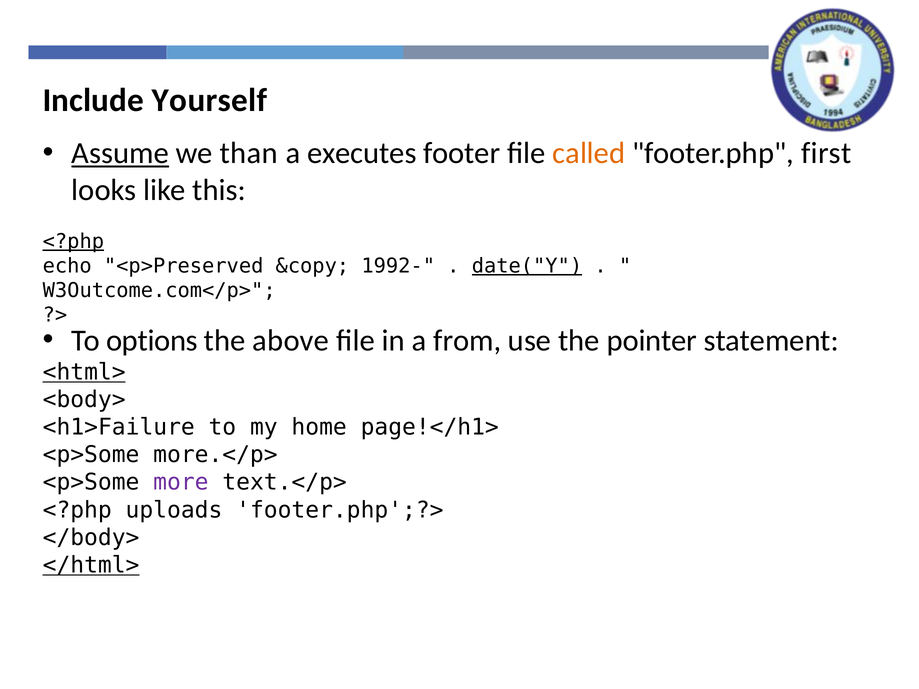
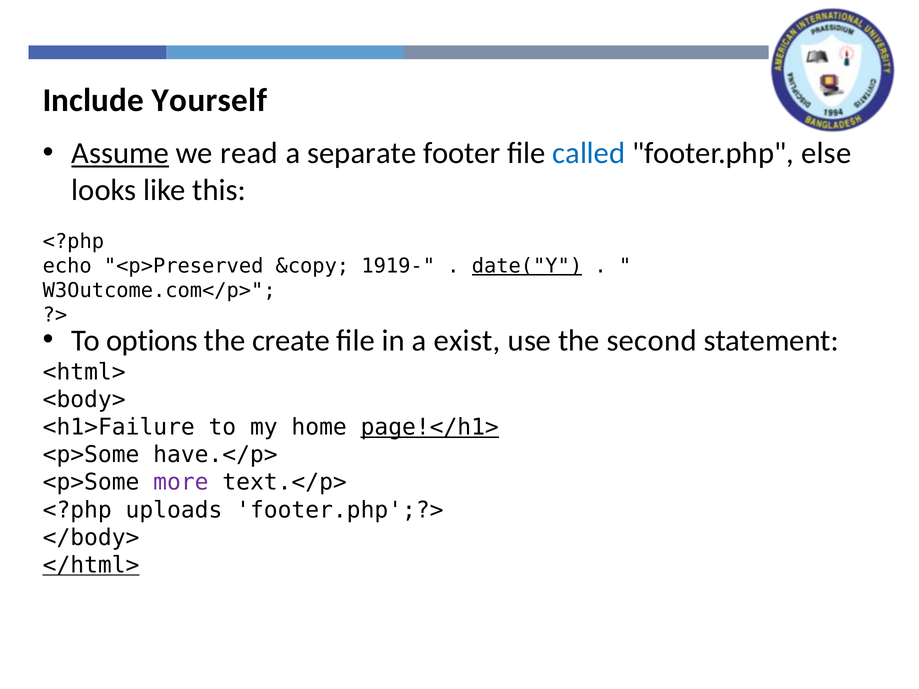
than: than -> read (249, 153)
executes: executes -> separate (362, 153)
called colour: orange -> blue (589, 153)
first: first -> else (826, 153)
<?php underline: present -> none (73, 242)
1992-: 1992- -> 1919- (398, 266)
above: above -> create (291, 341)
from: from -> exist (467, 341)
pointer: pointer -> second (652, 341)
<html> underline: present -> none (84, 372)
page!</h1> underline: none -> present (430, 427)
more.</p>: more.</p> -> have.</p> (215, 455)
